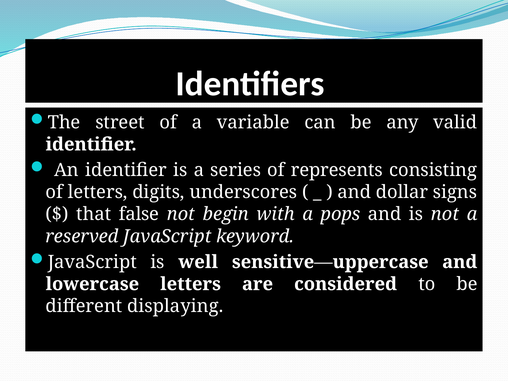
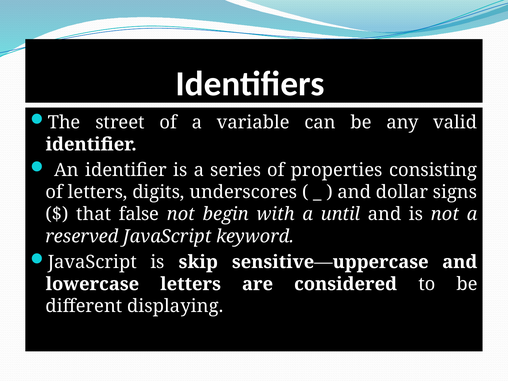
represents: represents -> properties (337, 170)
pops: pops -> until (340, 214)
well: well -> skip (198, 262)
